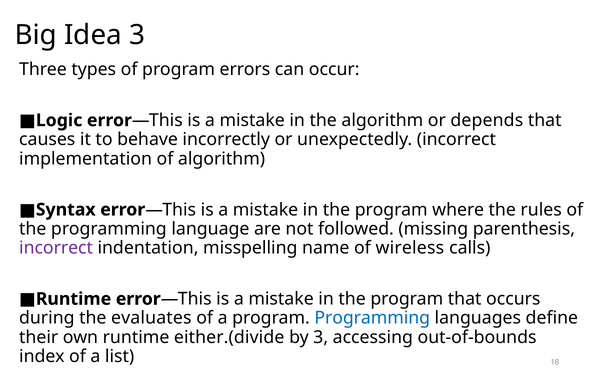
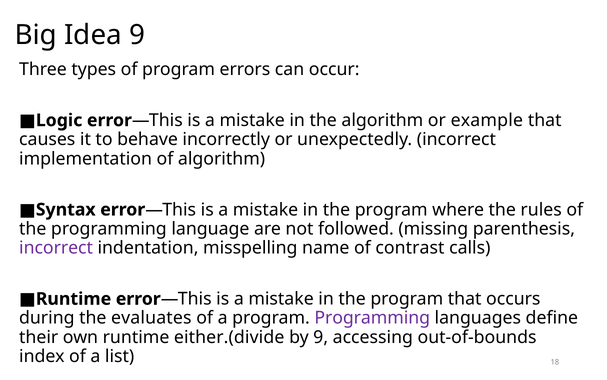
Idea 3: 3 -> 9 (137, 35)
depends: depends -> example (487, 120)
wireless: wireless -> contrast (410, 248)
Programming colour: blue -> purple (372, 318)
by 3: 3 -> 9 (321, 337)
